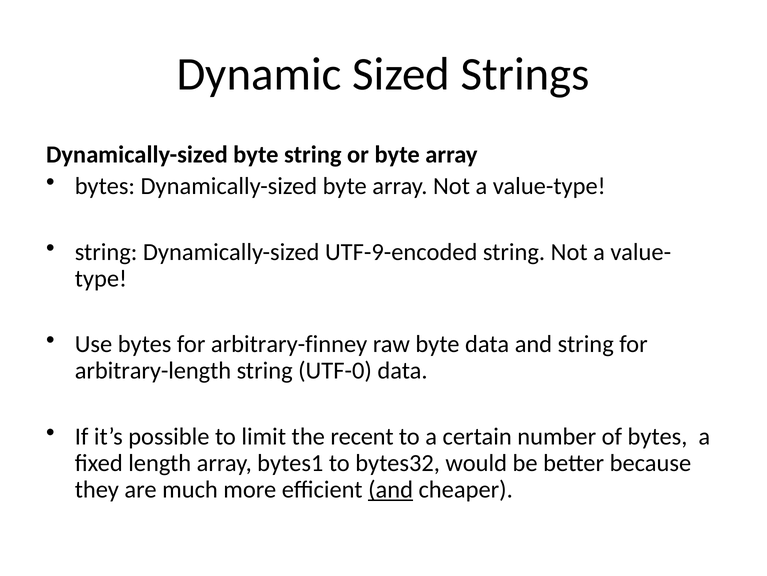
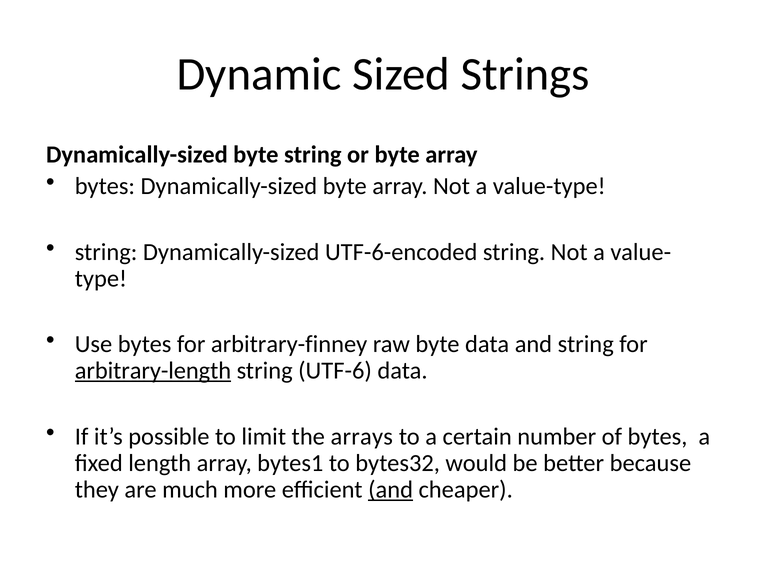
UTF-9-encoded: UTF-9-encoded -> UTF-6-encoded (401, 252)
arbitrary-length underline: none -> present (153, 370)
UTF-0: UTF-0 -> UTF-6 (335, 370)
recent: recent -> arrays (362, 436)
